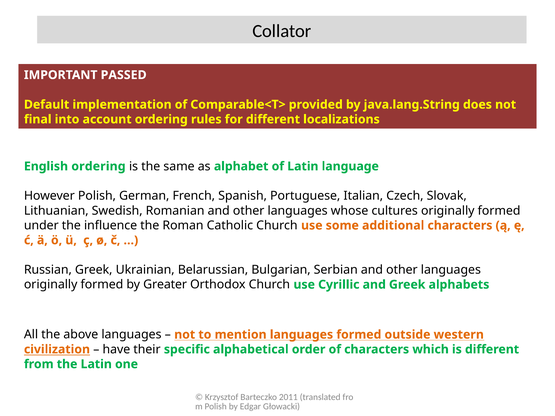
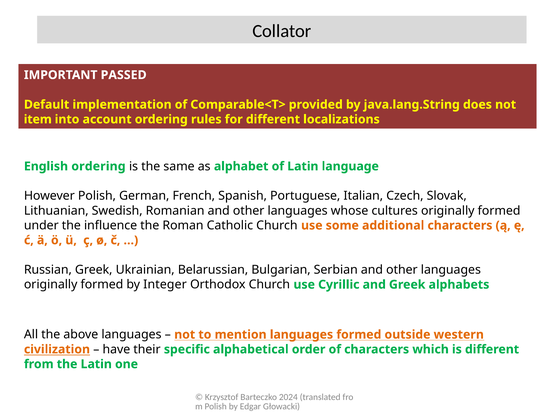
final: final -> item (38, 119)
Greater: Greater -> Integer (165, 285)
2011: 2011 -> 2024 (288, 397)
